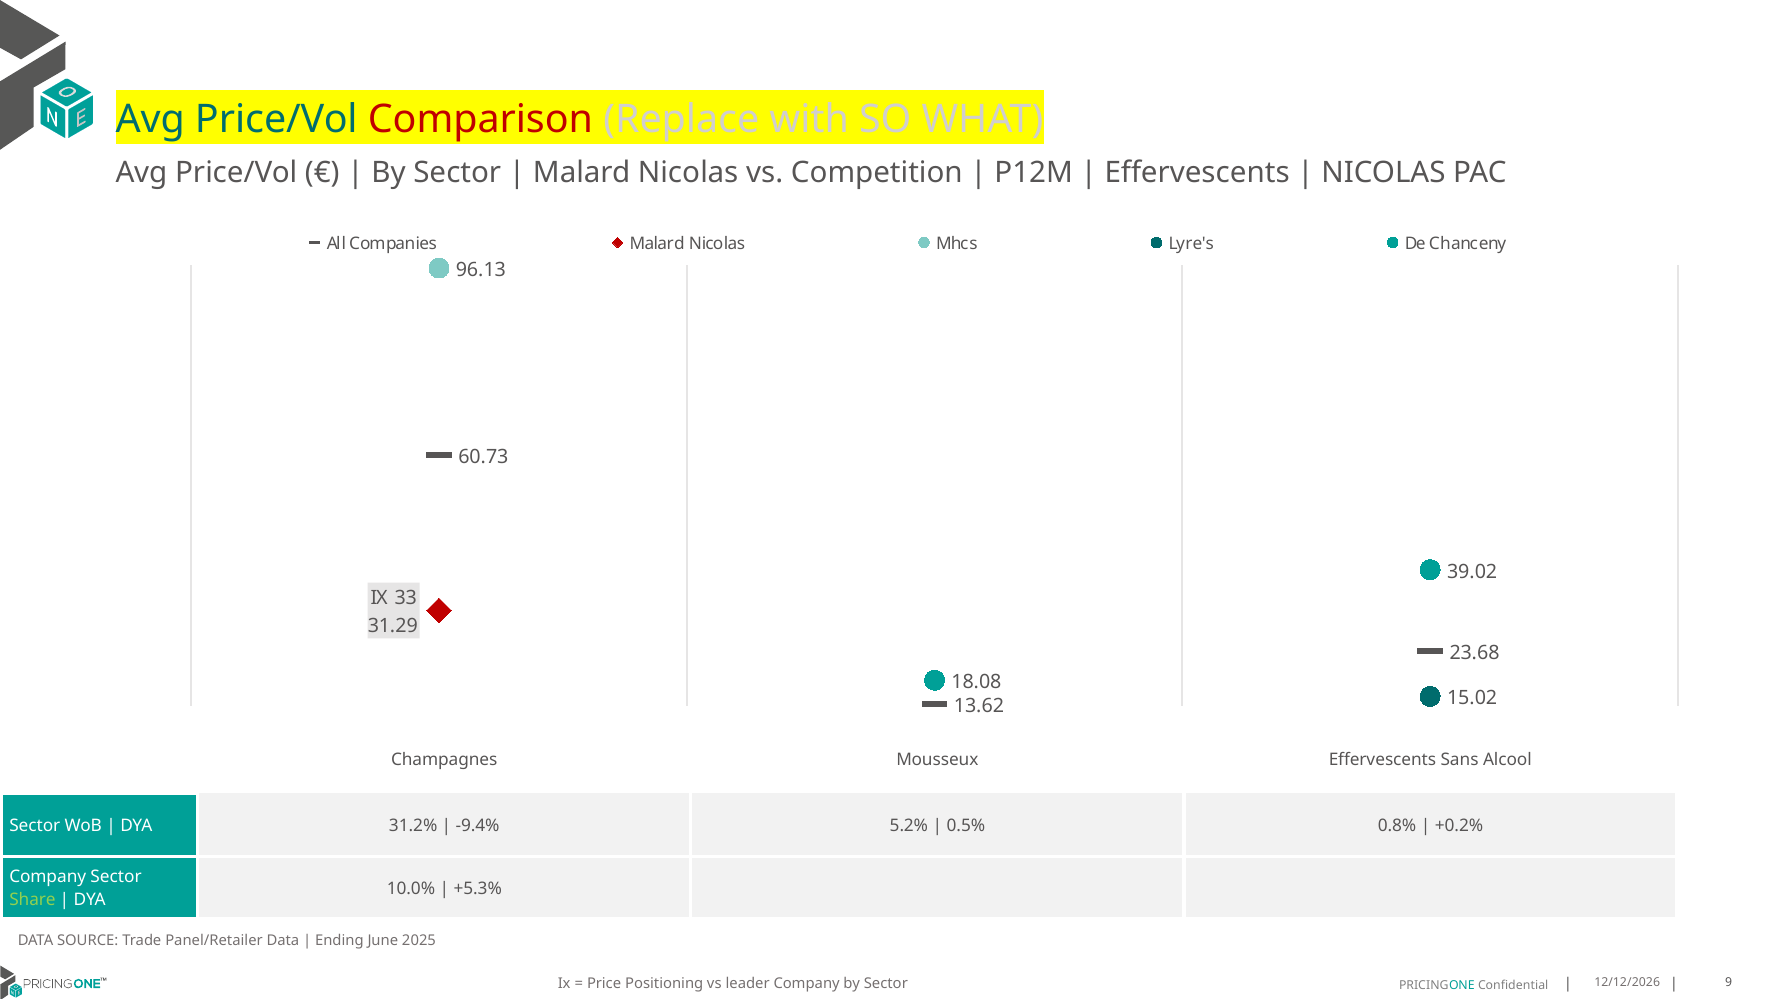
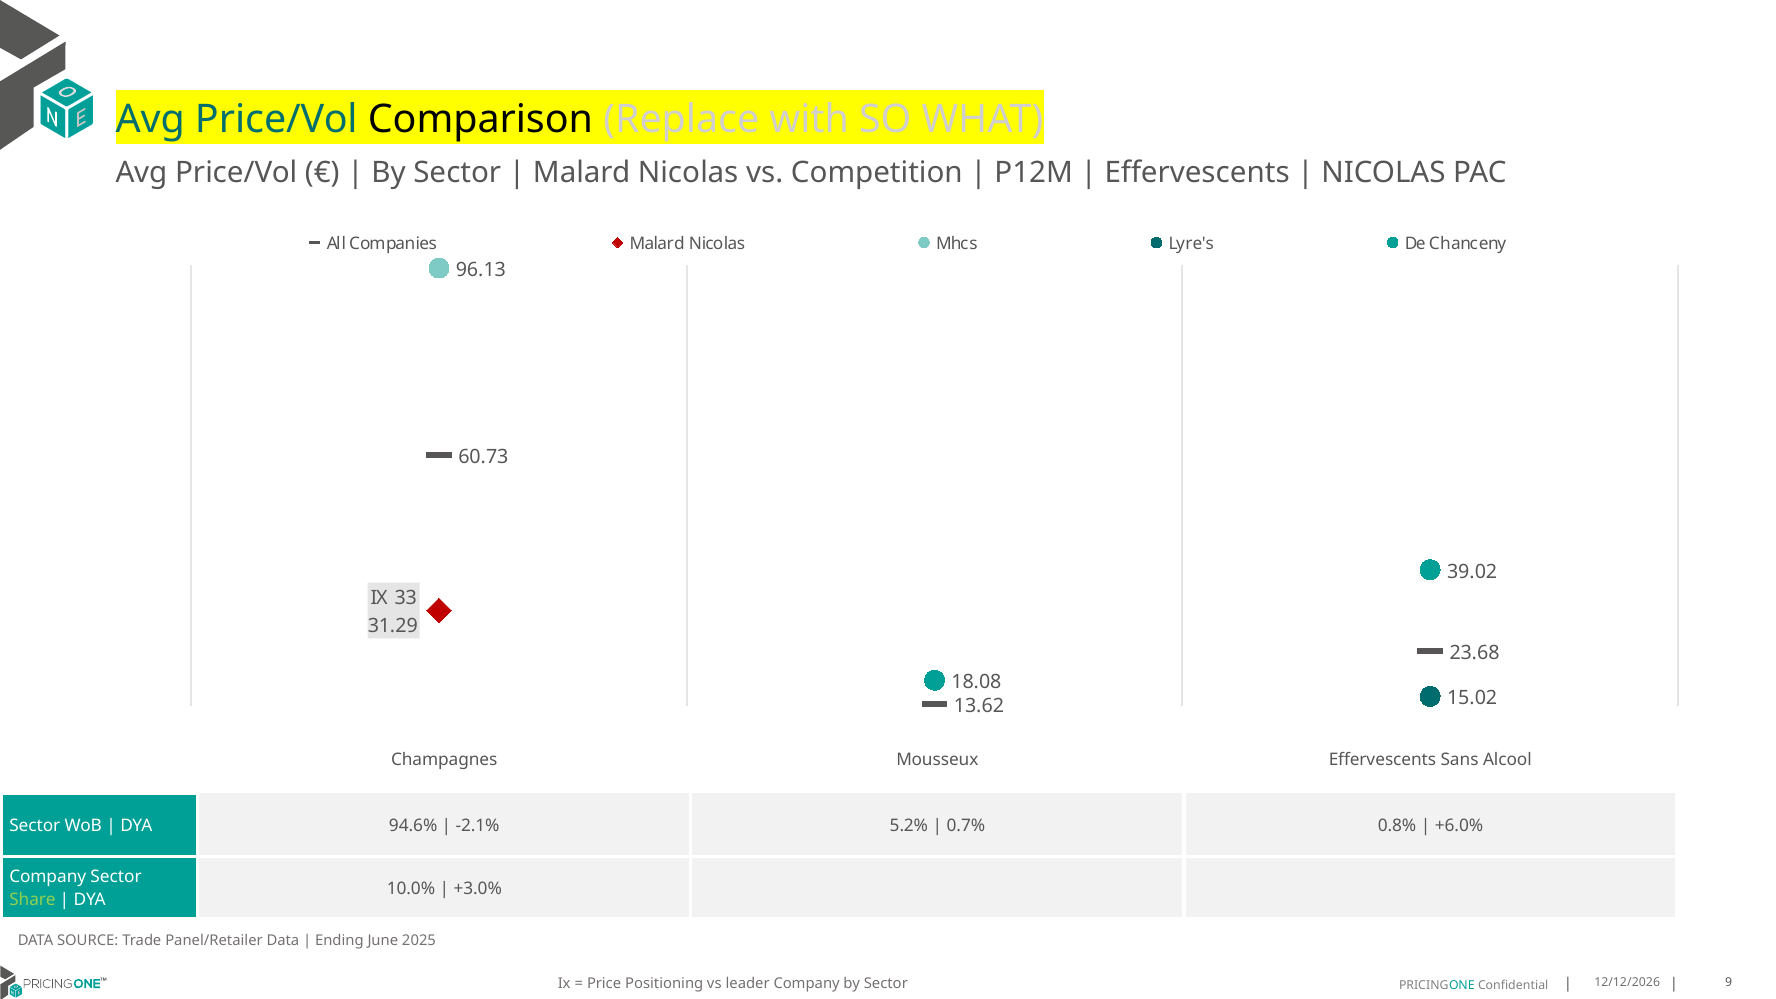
Comparison colour: red -> black (480, 119)
31.2%: 31.2% -> 94.6% (413, 826)
-9.4%: -9.4% -> -2.1% (478, 826)
0.5%: 0.5% -> 0.7% (966, 826)
+0.2%: +0.2% -> +6.0% (1459, 826)
+5.3%: +5.3% -> +3.0% (478, 889)
